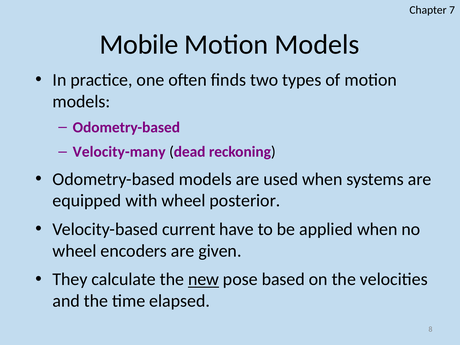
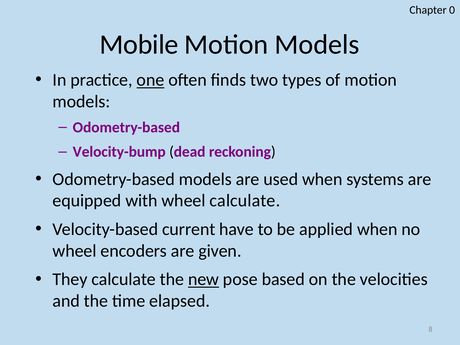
7: 7 -> 0 (452, 10)
one underline: none -> present (151, 80)
Velocity-many: Velocity-many -> Velocity-bump (119, 152)
wheel posterior: posterior -> calculate (245, 201)
